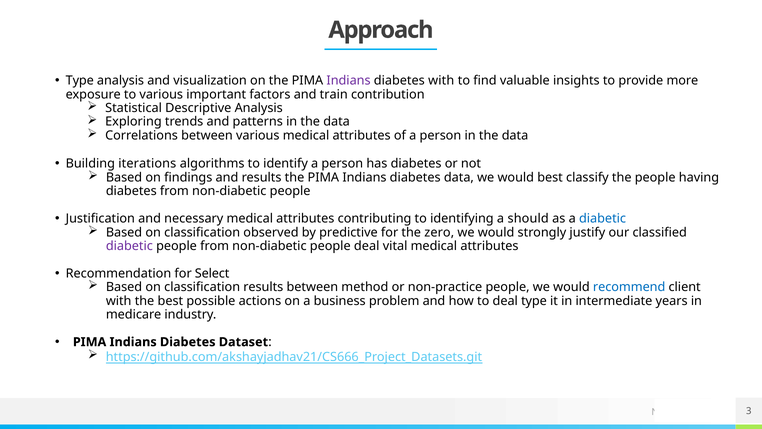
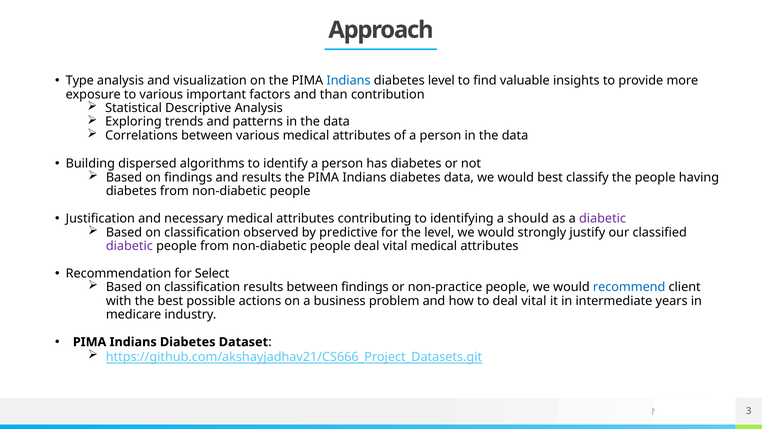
Indians colour: purple -> blue (349, 81)
diabetes with: with -> level (441, 81)
train: train -> than (334, 94)
iterations: iterations -> dispersed (147, 164)
diabetic colour: blue -> purple (603, 218)
the zero: zero -> level (439, 232)
between method: method -> findings (365, 287)
to deal type: type -> vital (534, 301)
